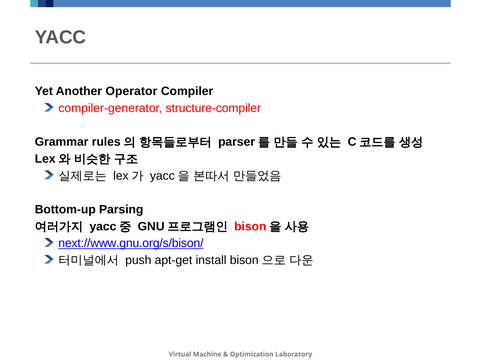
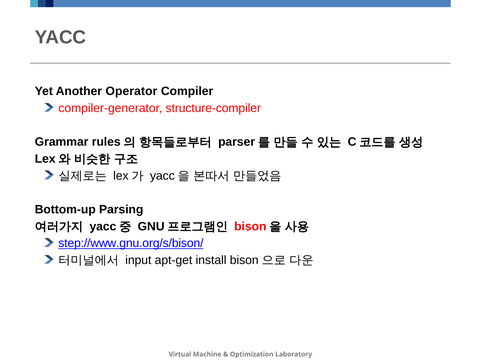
next://www.gnu.org/s/bison/: next://www.gnu.org/s/bison/ -> step://www.gnu.org/s/bison/ (131, 243)
push: push -> input (138, 260)
